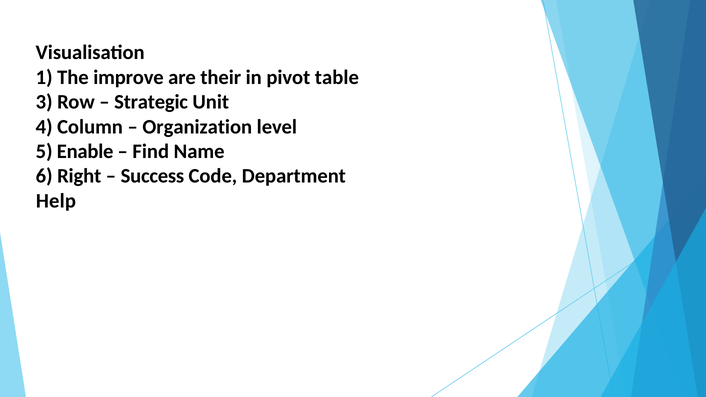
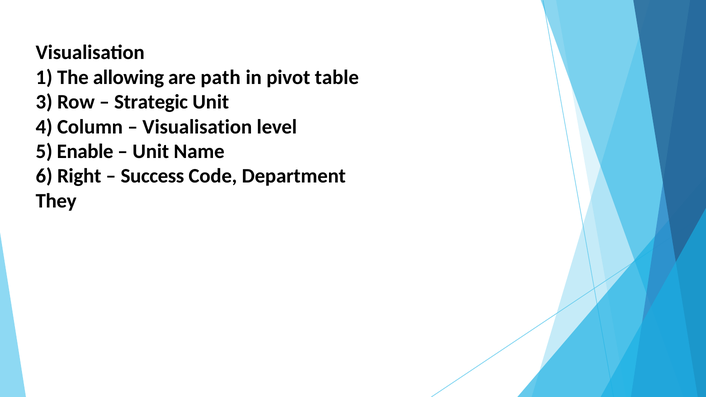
improve: improve -> allowing (129, 77)
their: their -> path (221, 77)
Organization: Organization -> Visualisation (197, 127)
Find: Find -> Unit (151, 151)
Help: Help -> They (56, 201)
